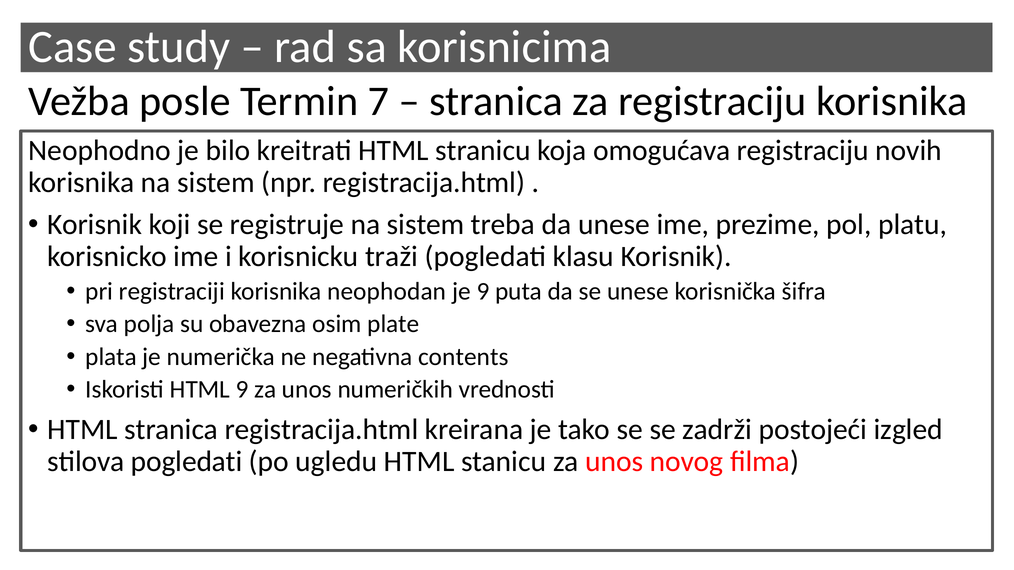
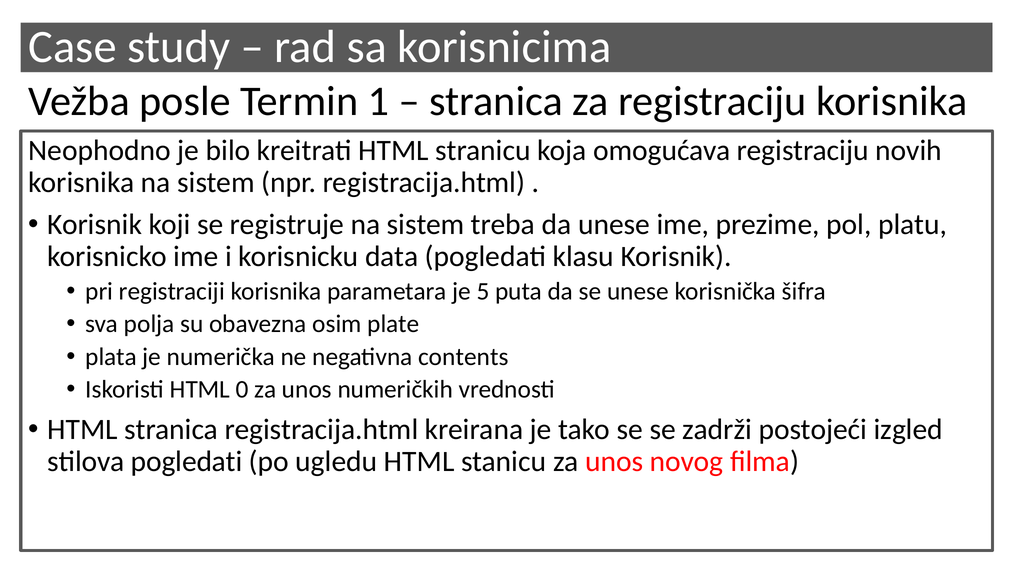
7: 7 -> 1 (378, 101)
traži: traži -> data (392, 257)
neophodan: neophodan -> parametara (387, 292)
je 9: 9 -> 5 (483, 292)
HTML 9: 9 -> 0 (242, 390)
